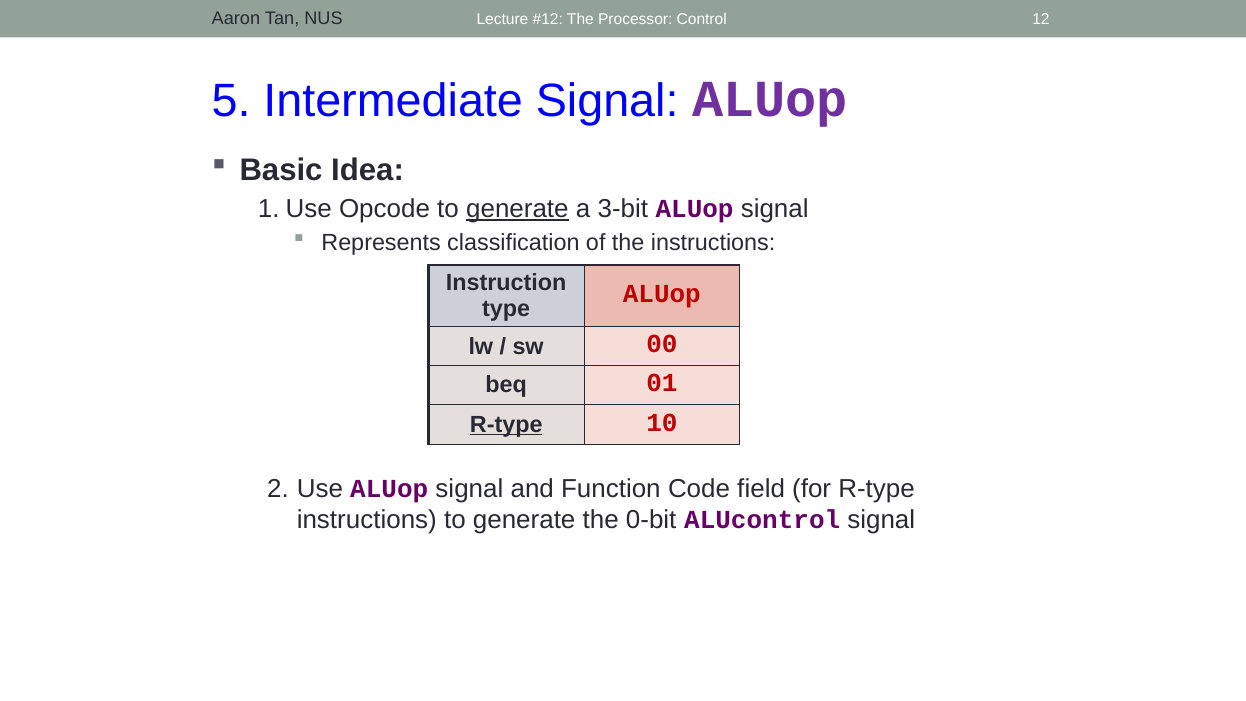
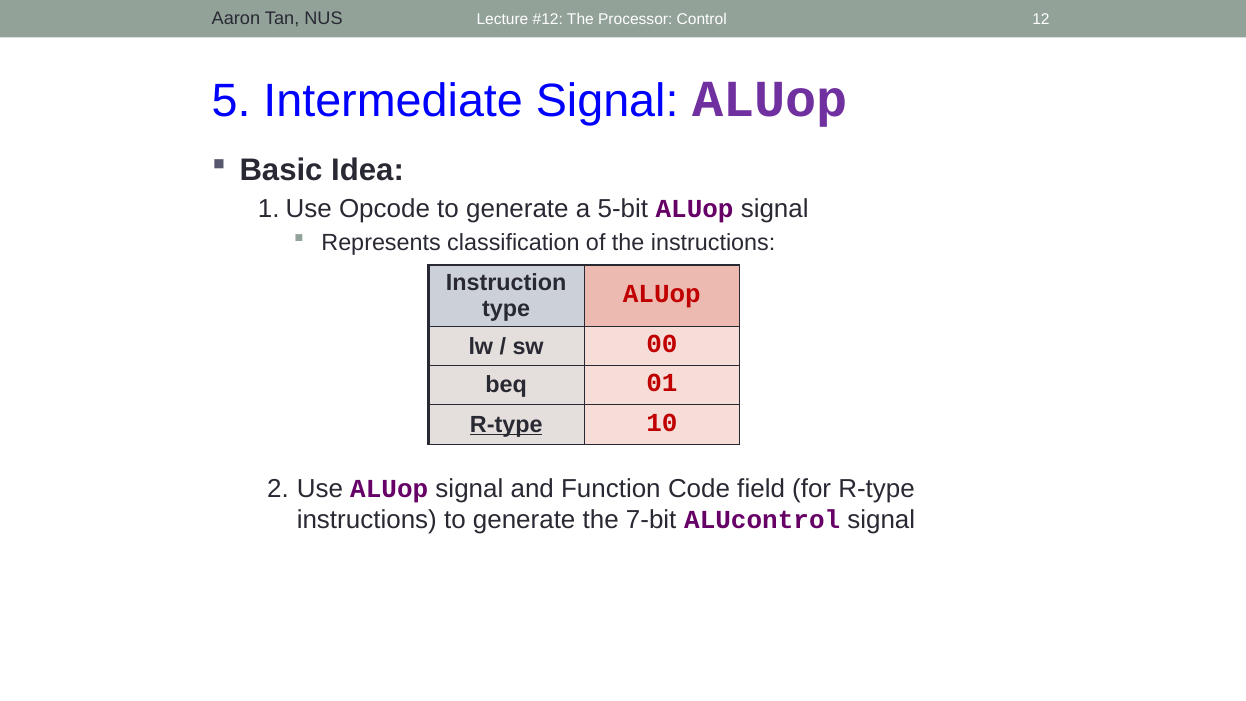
generate underline: present -> none (517, 209)
3-bit: 3-bit -> 5-bit (623, 209)
0-bit: 0-bit -> 7-bit (651, 520)
